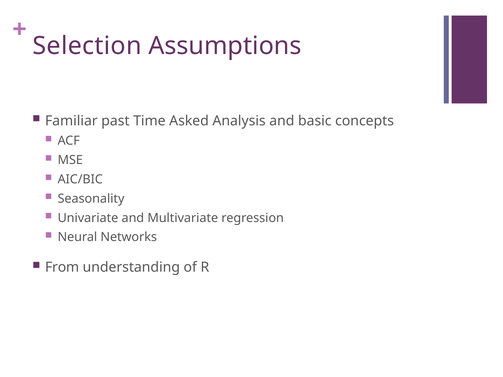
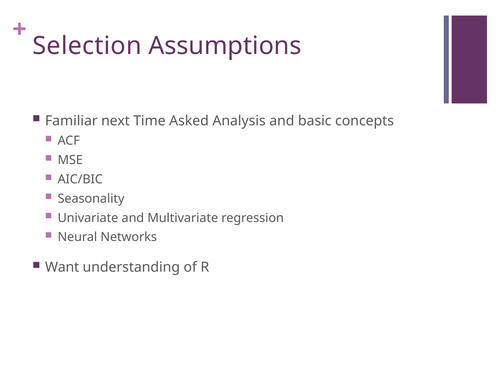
past: past -> next (115, 121)
From: From -> Want (62, 267)
